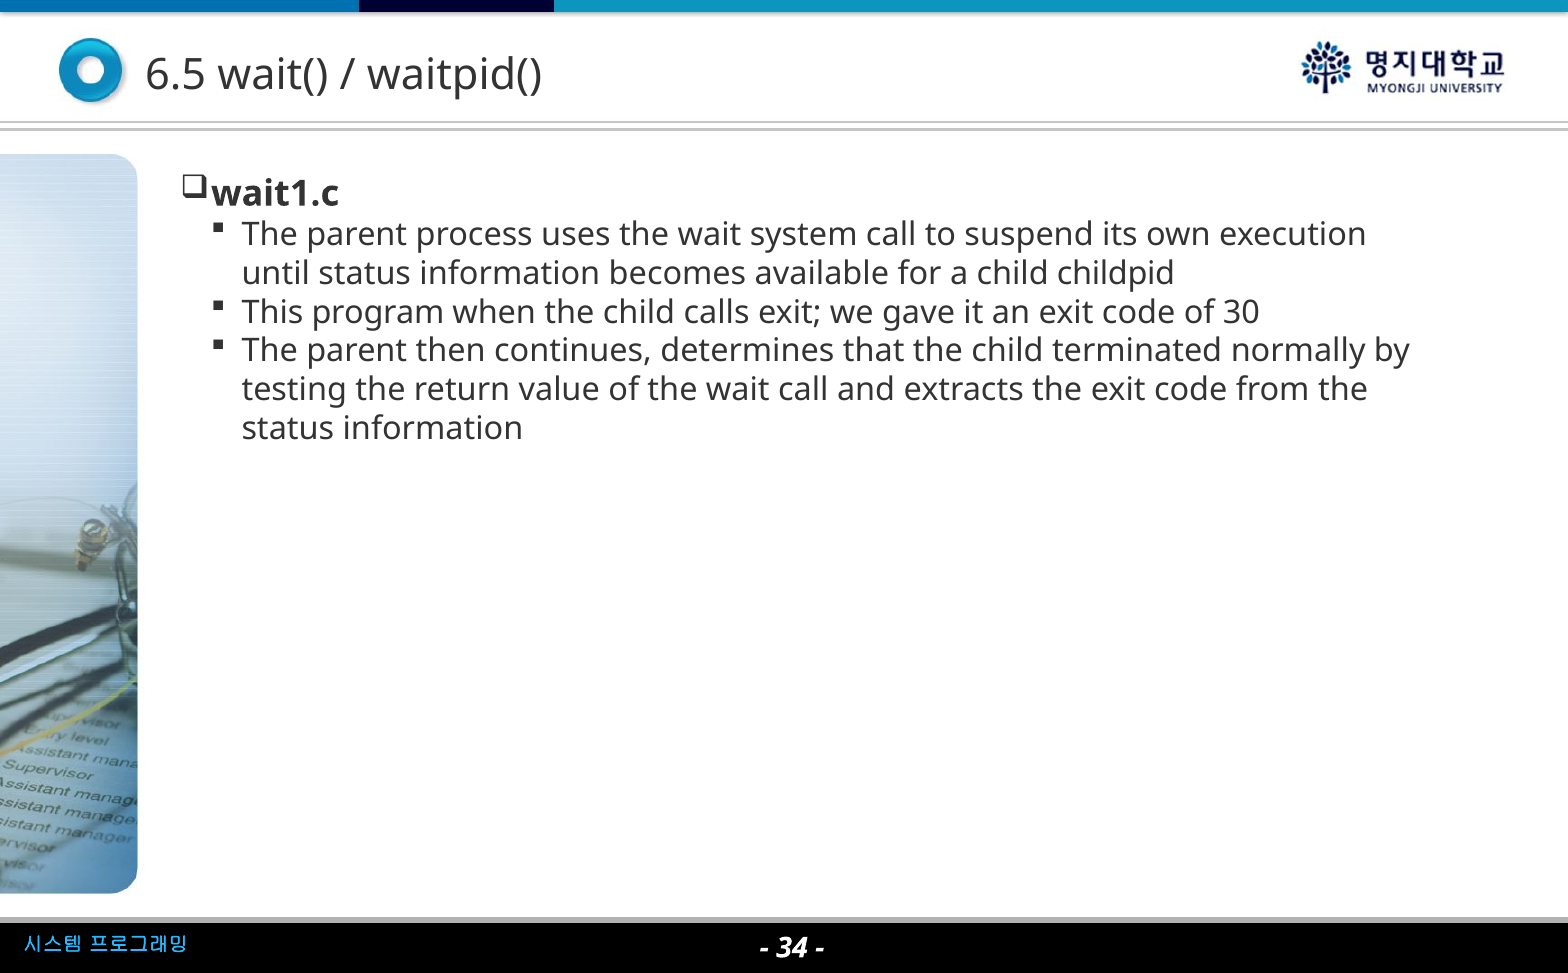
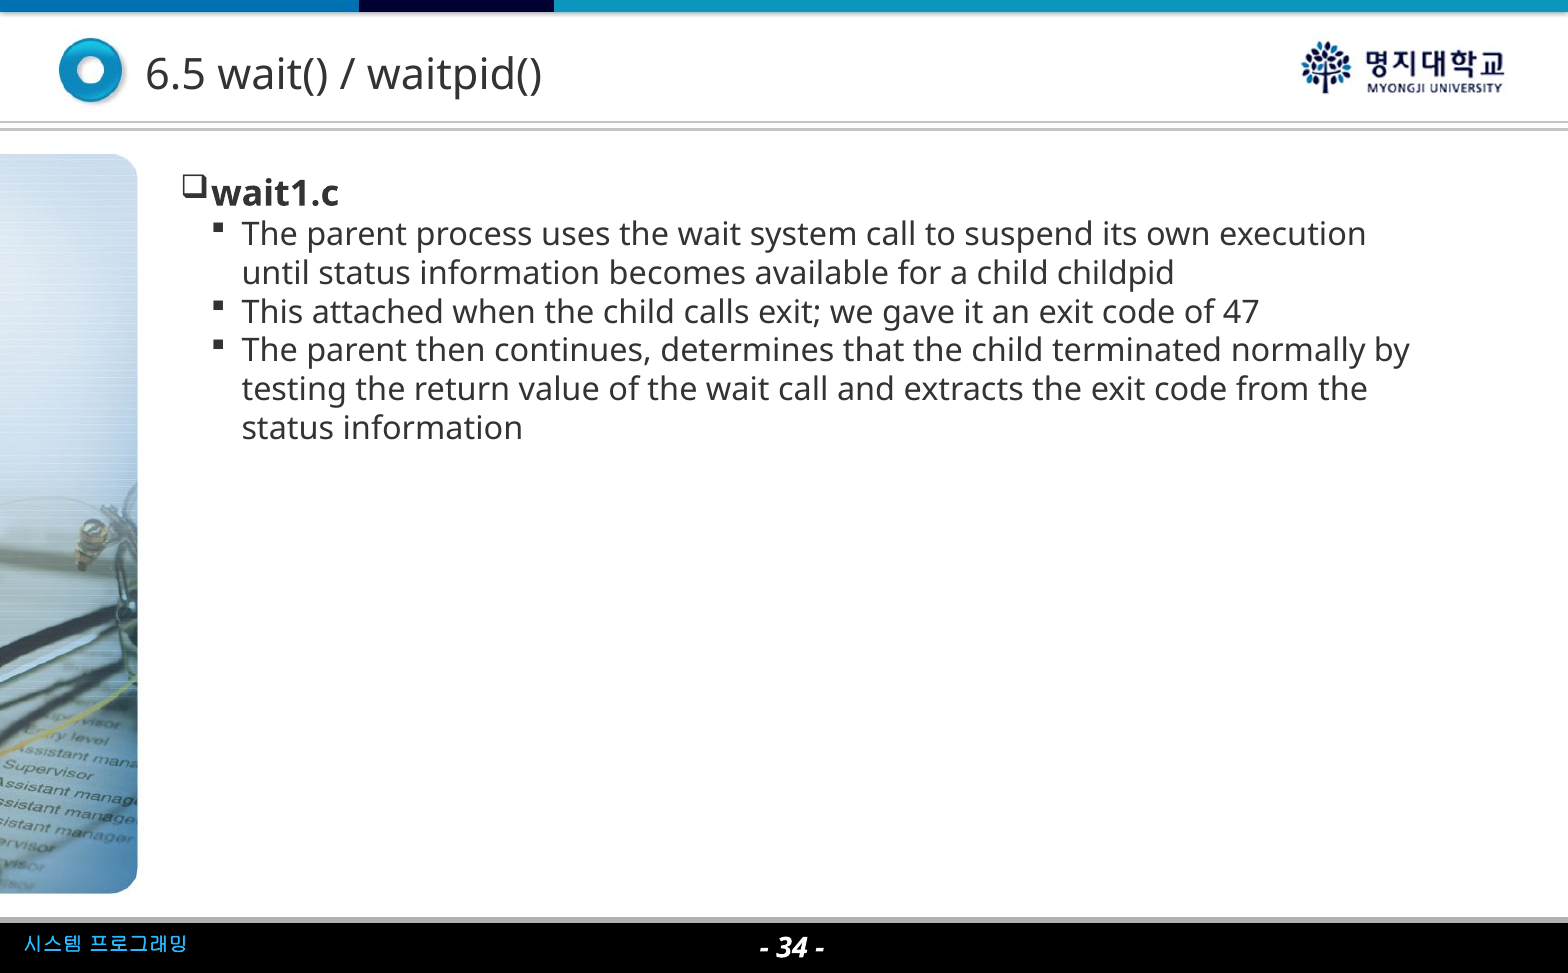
program: program -> attached (378, 312)
30: 30 -> 47 (1241, 312)
